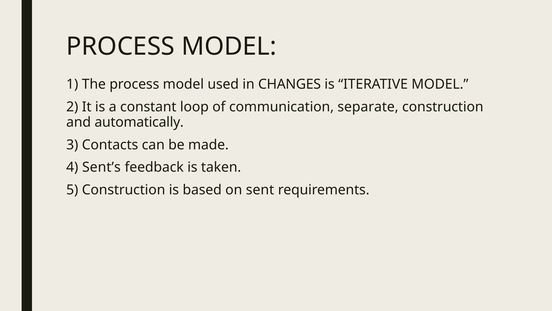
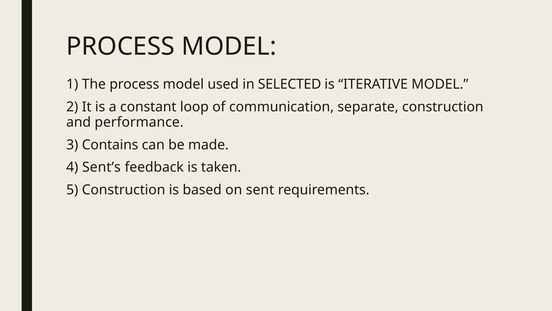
CHANGES: CHANGES -> SELECTED (290, 84)
automatically: automatically -> performance (139, 122)
Contacts: Contacts -> Contains (110, 145)
